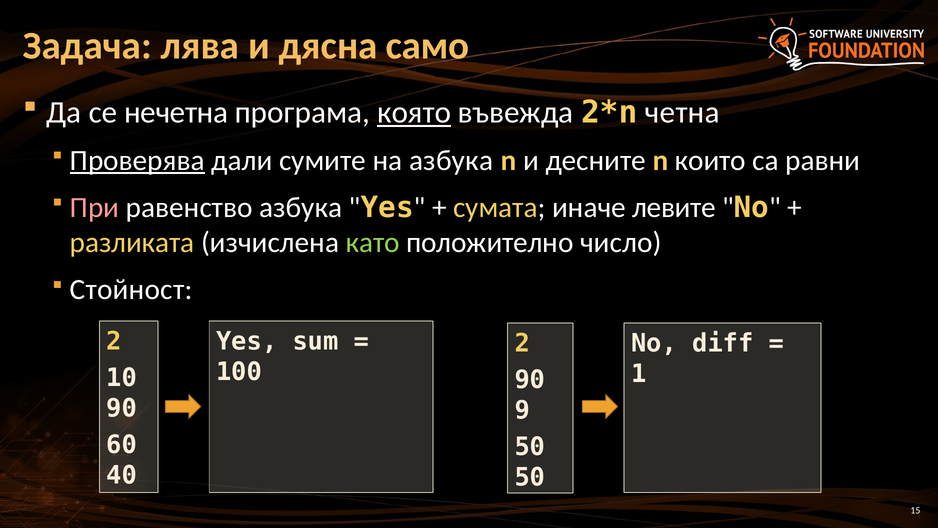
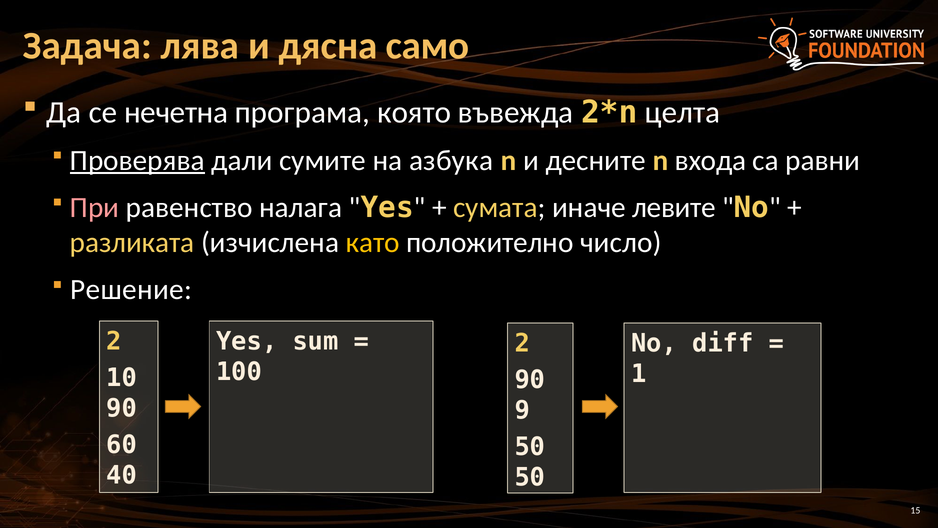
която underline: present -> none (414, 112)
четна: четна -> целта (682, 112)
които: които -> входа (710, 160)
равенство азбука: азбука -> налага (301, 207)
като colour: light green -> yellow (373, 242)
Стойност: Стойност -> Решение (131, 289)
